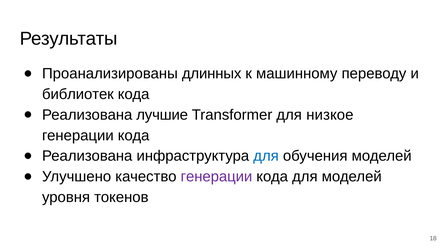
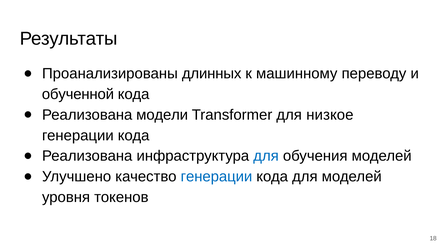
библиотек: библиотек -> обученной (78, 94)
лучшие: лучшие -> модели (162, 115)
генерации colour: purple -> blue (216, 176)
